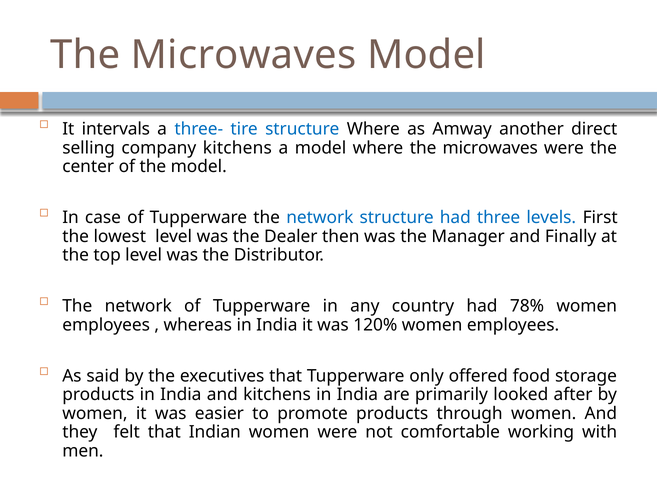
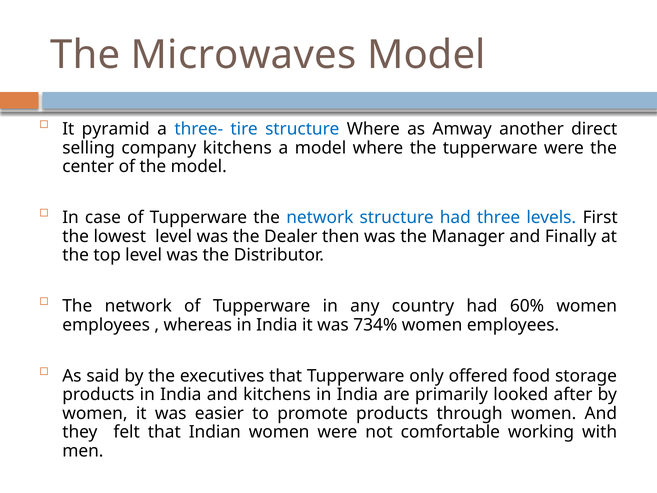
intervals: intervals -> pyramid (116, 129)
where the microwaves: microwaves -> tupperware (490, 148)
78%: 78% -> 60% (527, 306)
120%: 120% -> 734% (375, 325)
